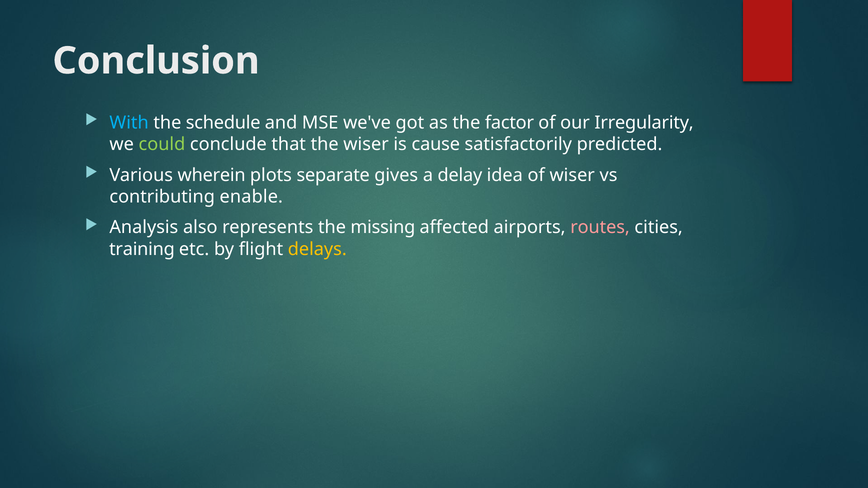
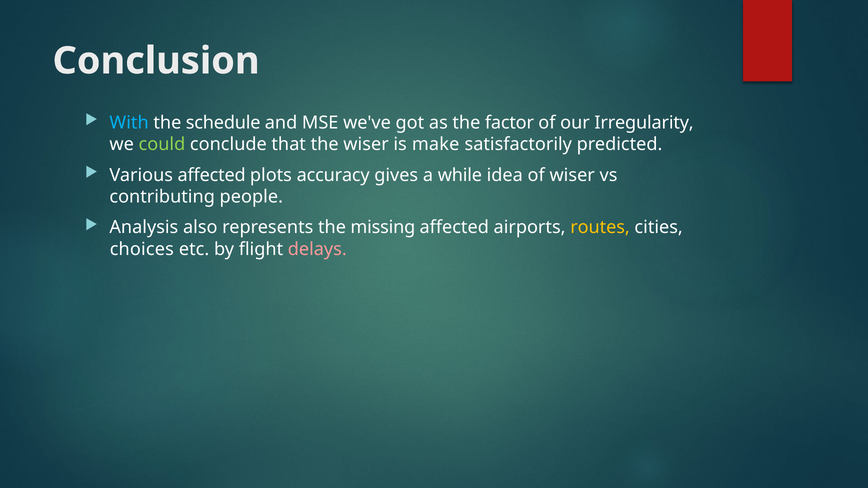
cause: cause -> make (436, 144)
Various wherein: wherein -> affected (212, 175)
separate: separate -> accuracy (333, 175)
delay: delay -> while (460, 175)
enable: enable -> people (251, 197)
routes colour: pink -> yellow (600, 228)
training: training -> choices (142, 249)
delays colour: yellow -> pink (317, 249)
